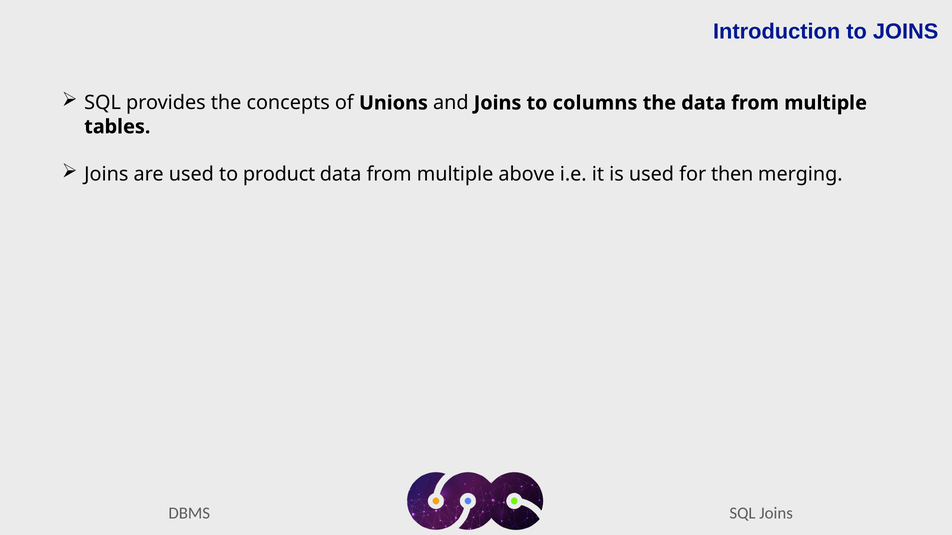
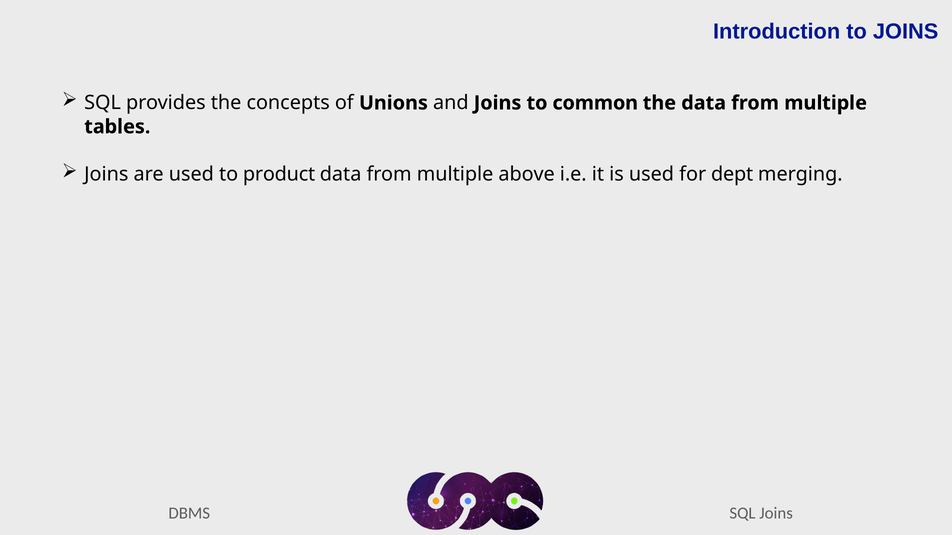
columns: columns -> common (595, 103)
then: then -> dept (732, 174)
